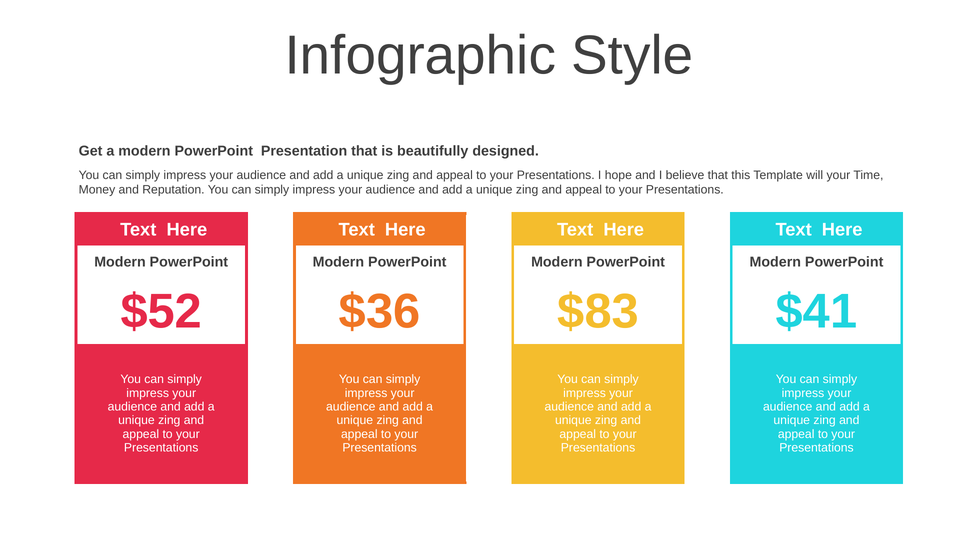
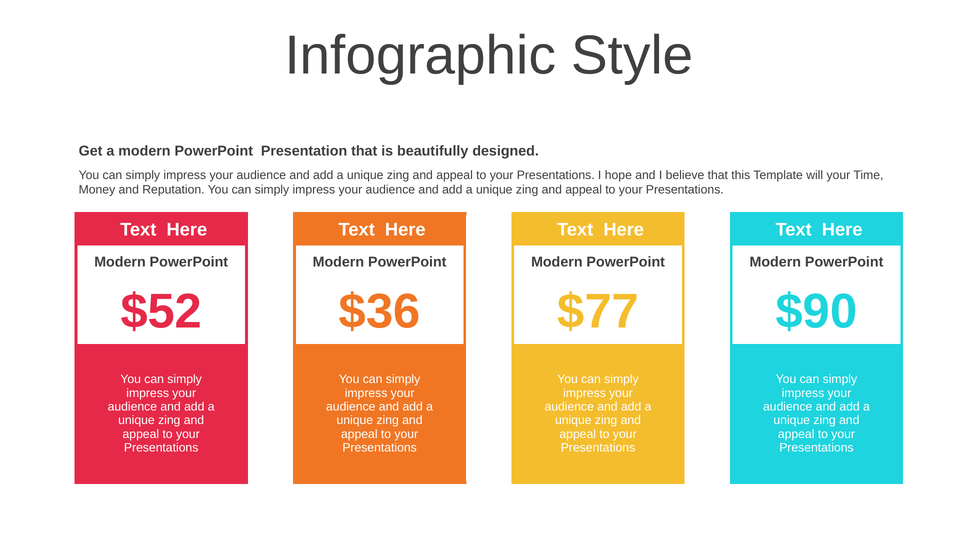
$83: $83 -> $77 (598, 312)
$41: $41 -> $90 (817, 312)
